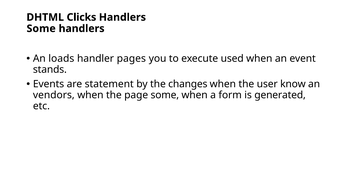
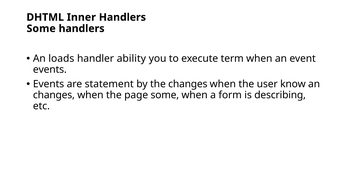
Clicks: Clicks -> Inner (81, 17)
pages: pages -> ability (131, 59)
used: used -> term (232, 59)
stands: stands -> events (50, 70)
vendors: vendors -> changes (54, 95)
generated: generated -> describing (280, 95)
